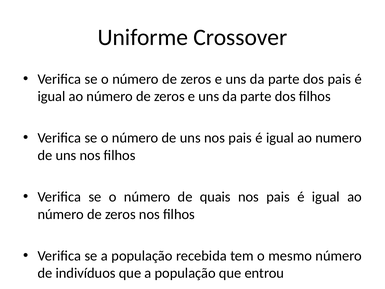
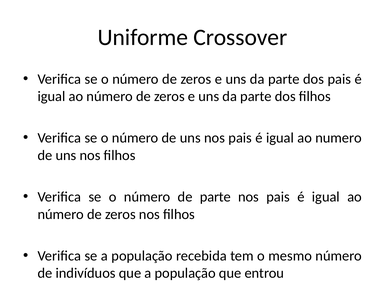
de quais: quais -> parte (215, 197)
